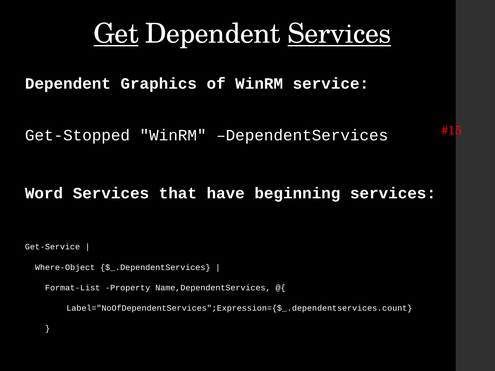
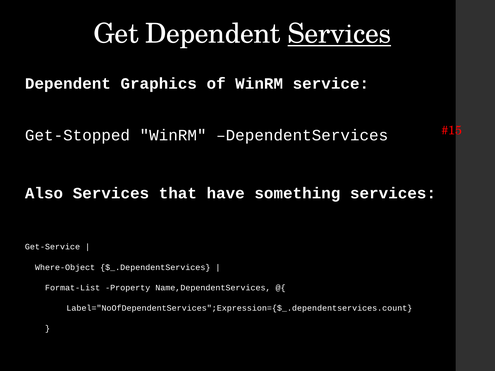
Get underline: present -> none (116, 34)
Word: Word -> Also (44, 193)
beginning: beginning -> something (297, 193)
